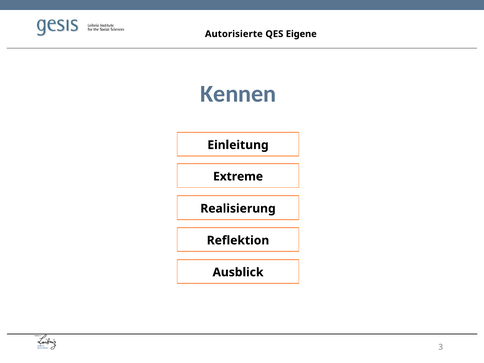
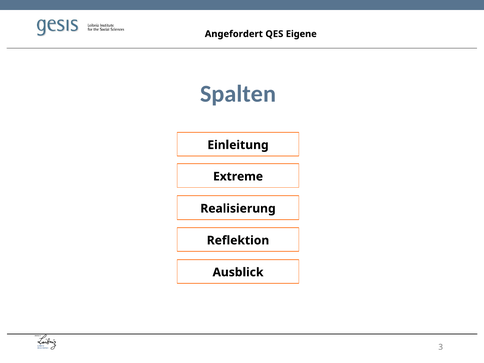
Autorisierte: Autorisierte -> Angefordert (234, 34)
Kennen: Kennen -> Spalten (238, 94)
